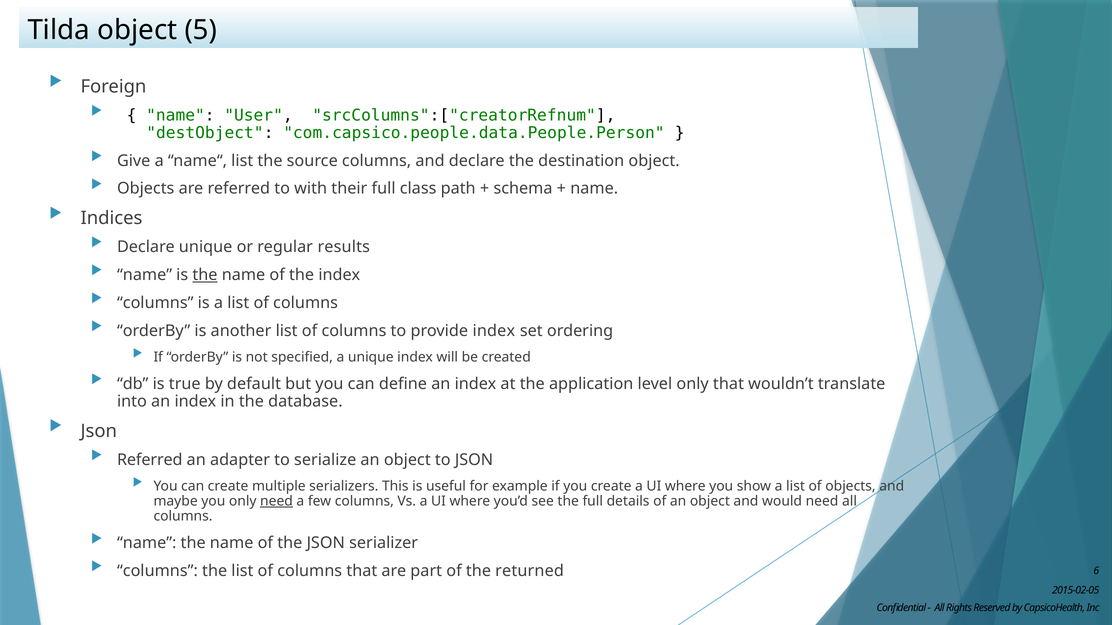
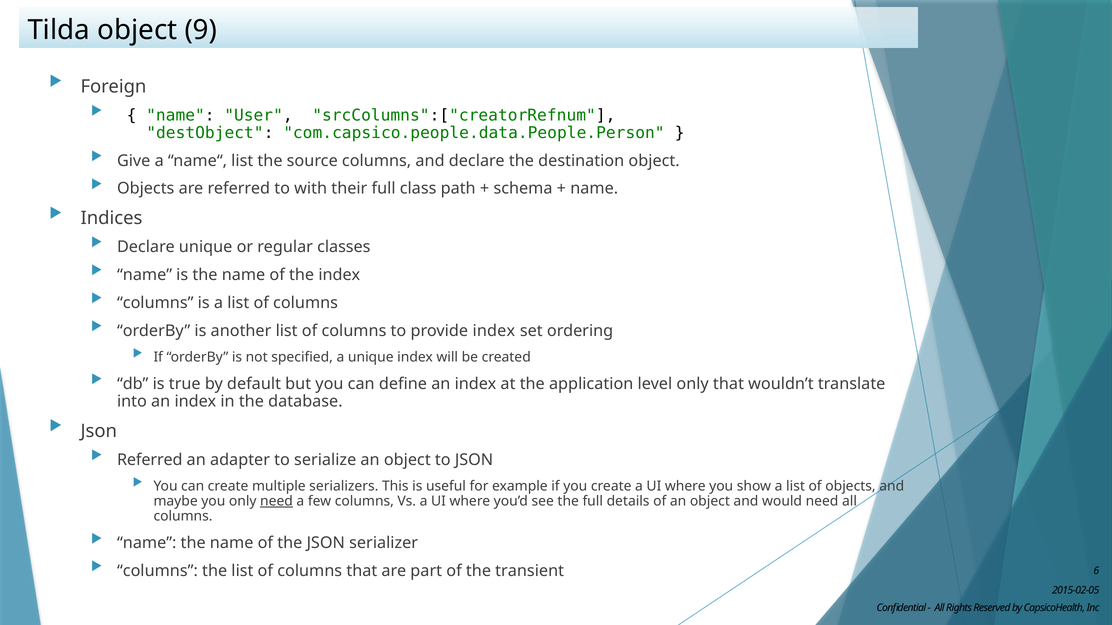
5: 5 -> 9 (201, 30)
results: results -> classes (344, 247)
the underline: present -> none (205, 275)
returned: returned -> transient (530, 571)
